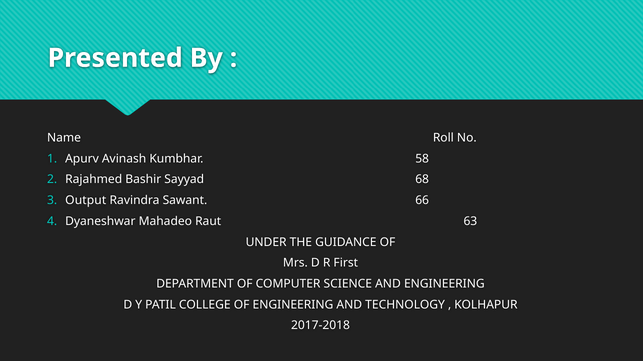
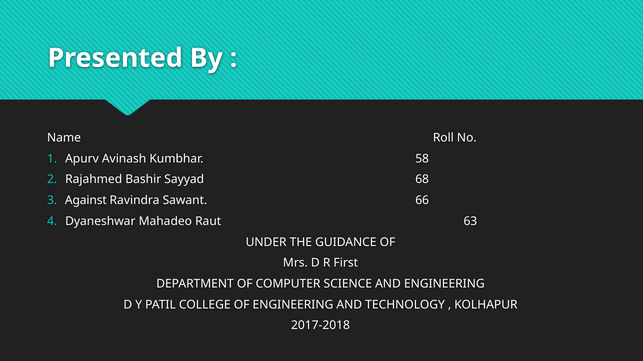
Output: Output -> Against (86, 201)
